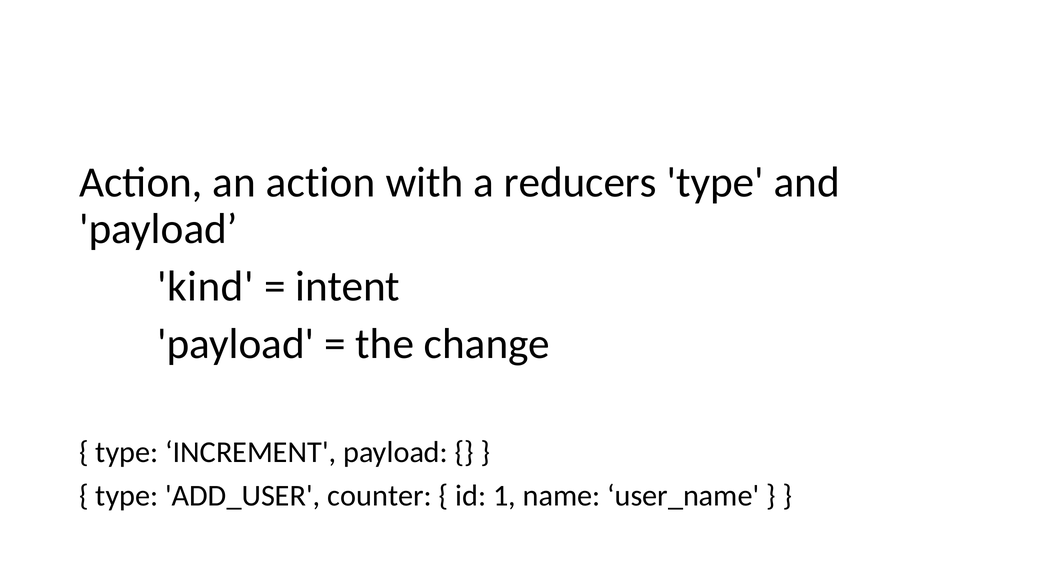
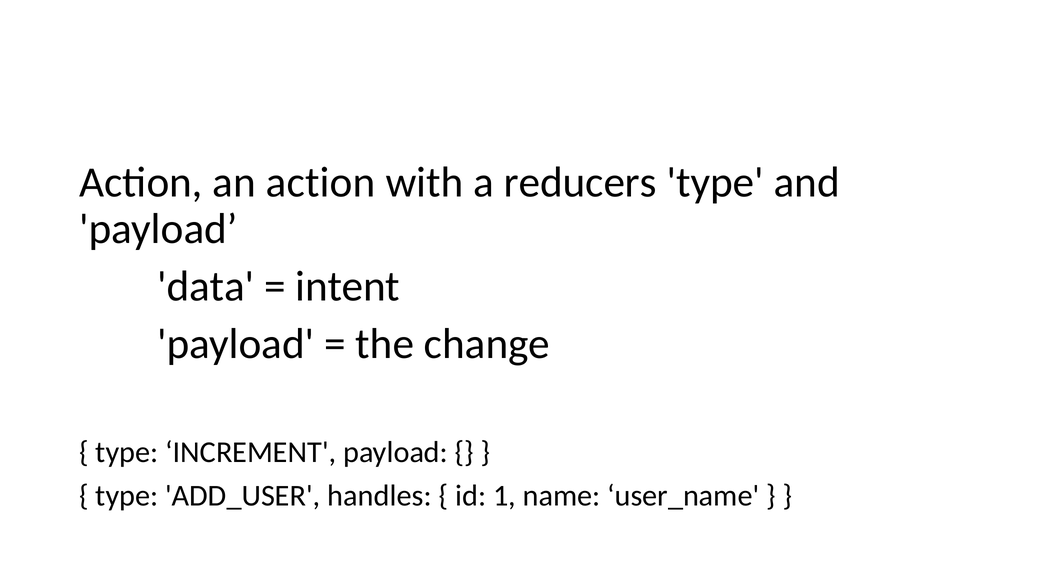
kind: kind -> data (206, 287)
counter: counter -> handles (380, 496)
